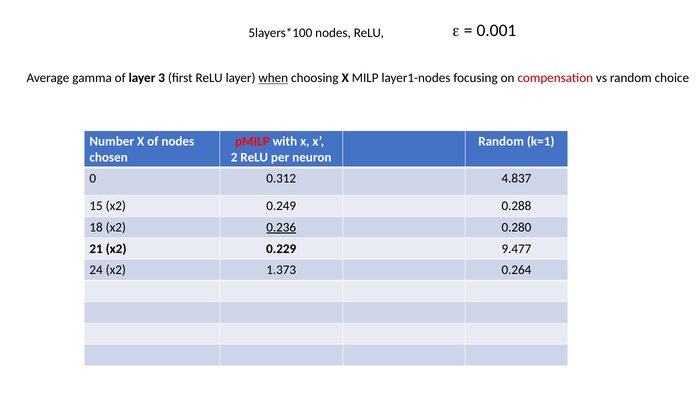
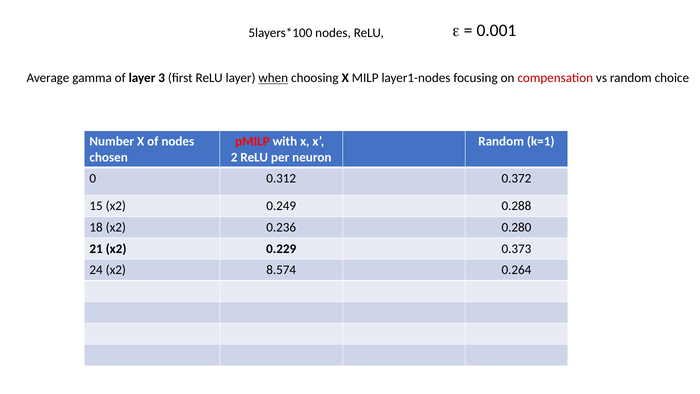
4.837: 4.837 -> 0.372 (516, 178)
0.236 underline: present -> none (281, 227)
9.477: 9.477 -> 0.373 (516, 249)
1.373: 1.373 -> 8.574 (281, 270)
